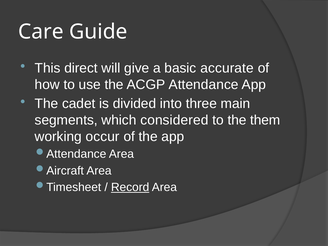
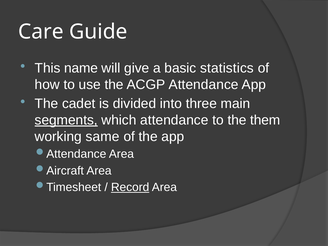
direct: direct -> name (81, 68)
accurate: accurate -> statistics (227, 68)
segments underline: none -> present (66, 120)
which considered: considered -> attendance (174, 120)
occur: occur -> same (103, 137)
